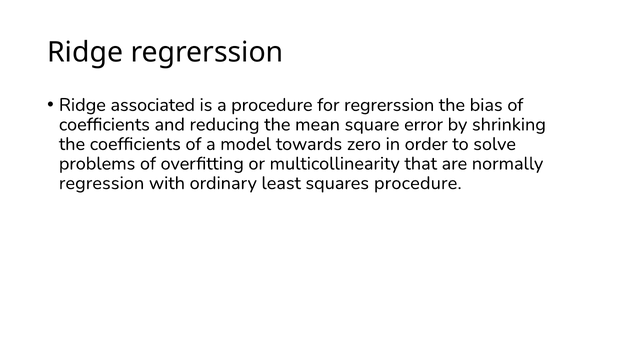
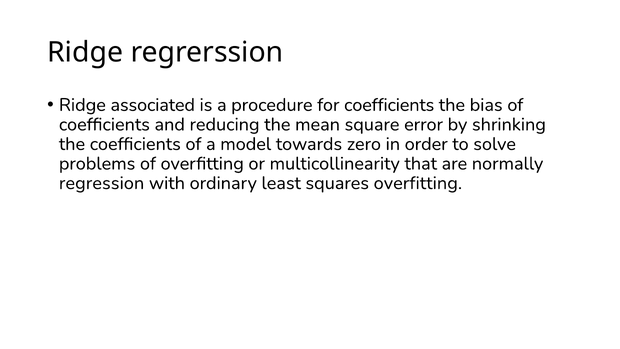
for regrerssion: regrerssion -> coefficients (389, 105)
squares procedure: procedure -> overfitting (418, 183)
